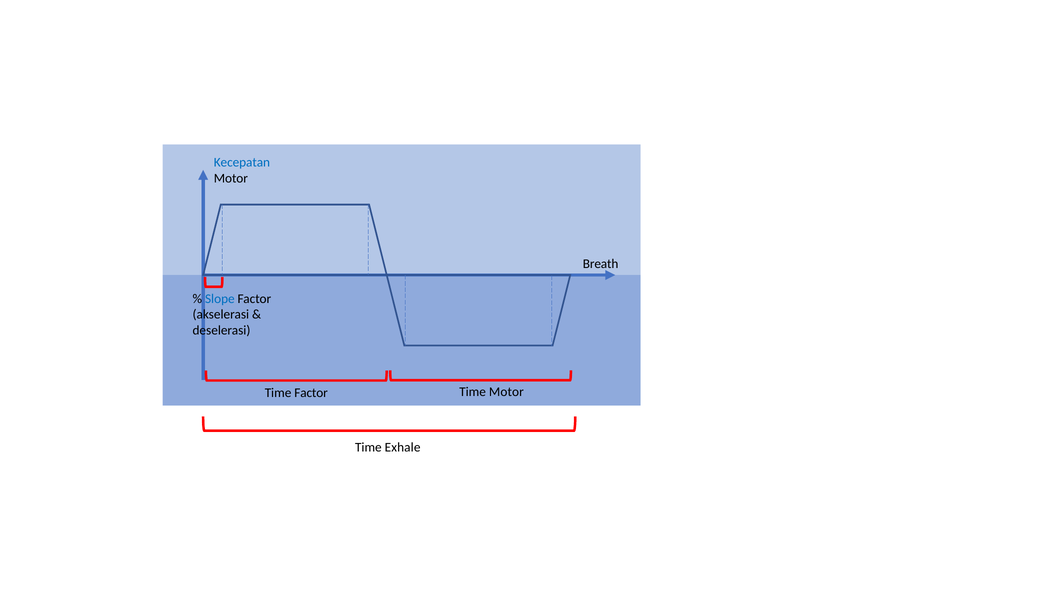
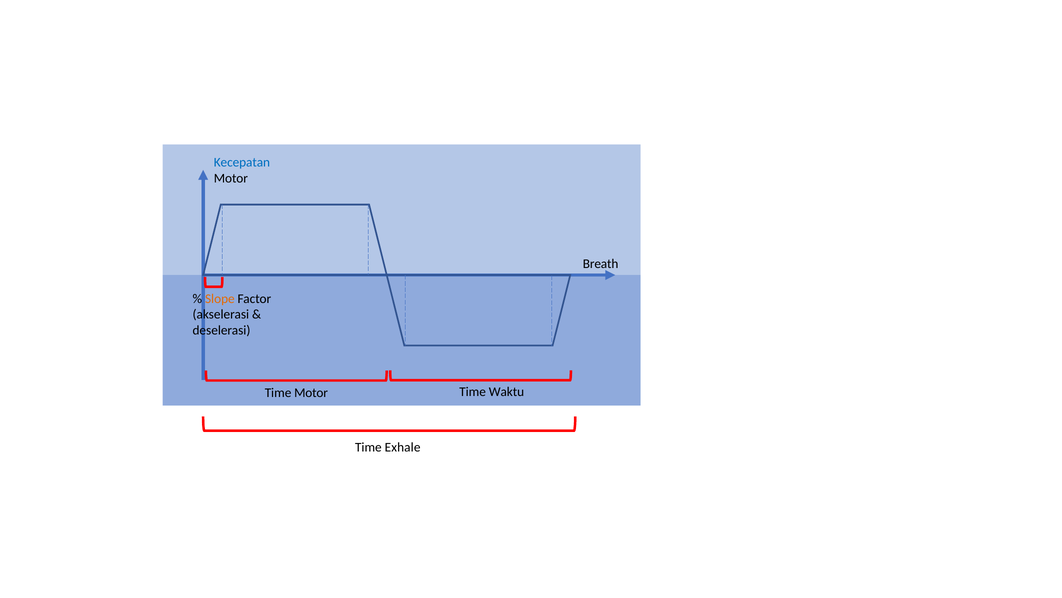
Slope colour: blue -> orange (220, 298)
Time Factor: Factor -> Motor (311, 392)
Time Motor: Motor -> Waktu (506, 391)
